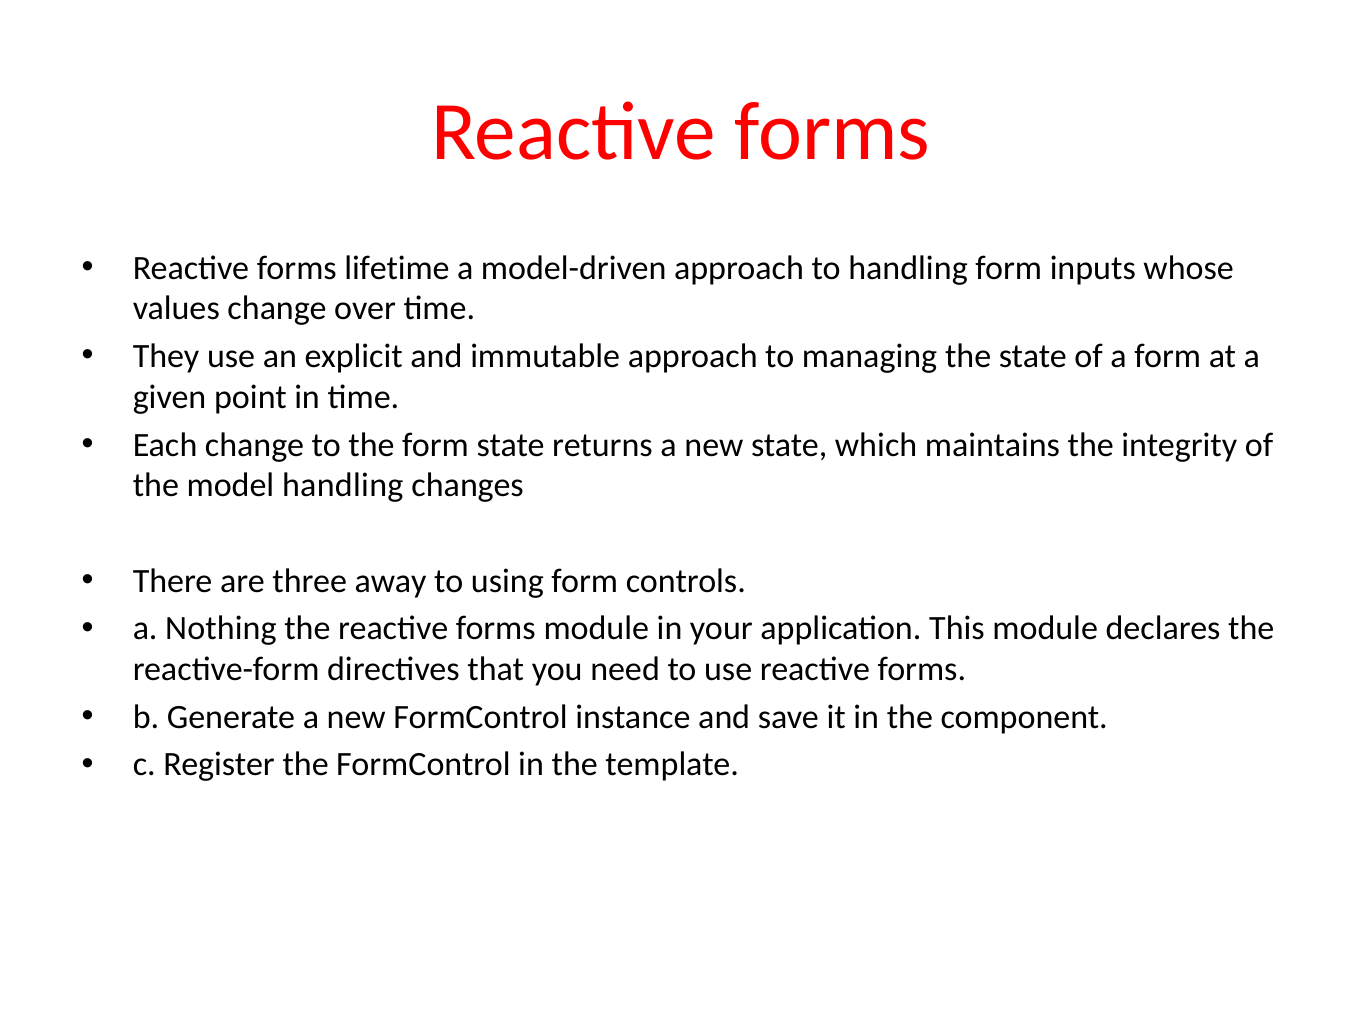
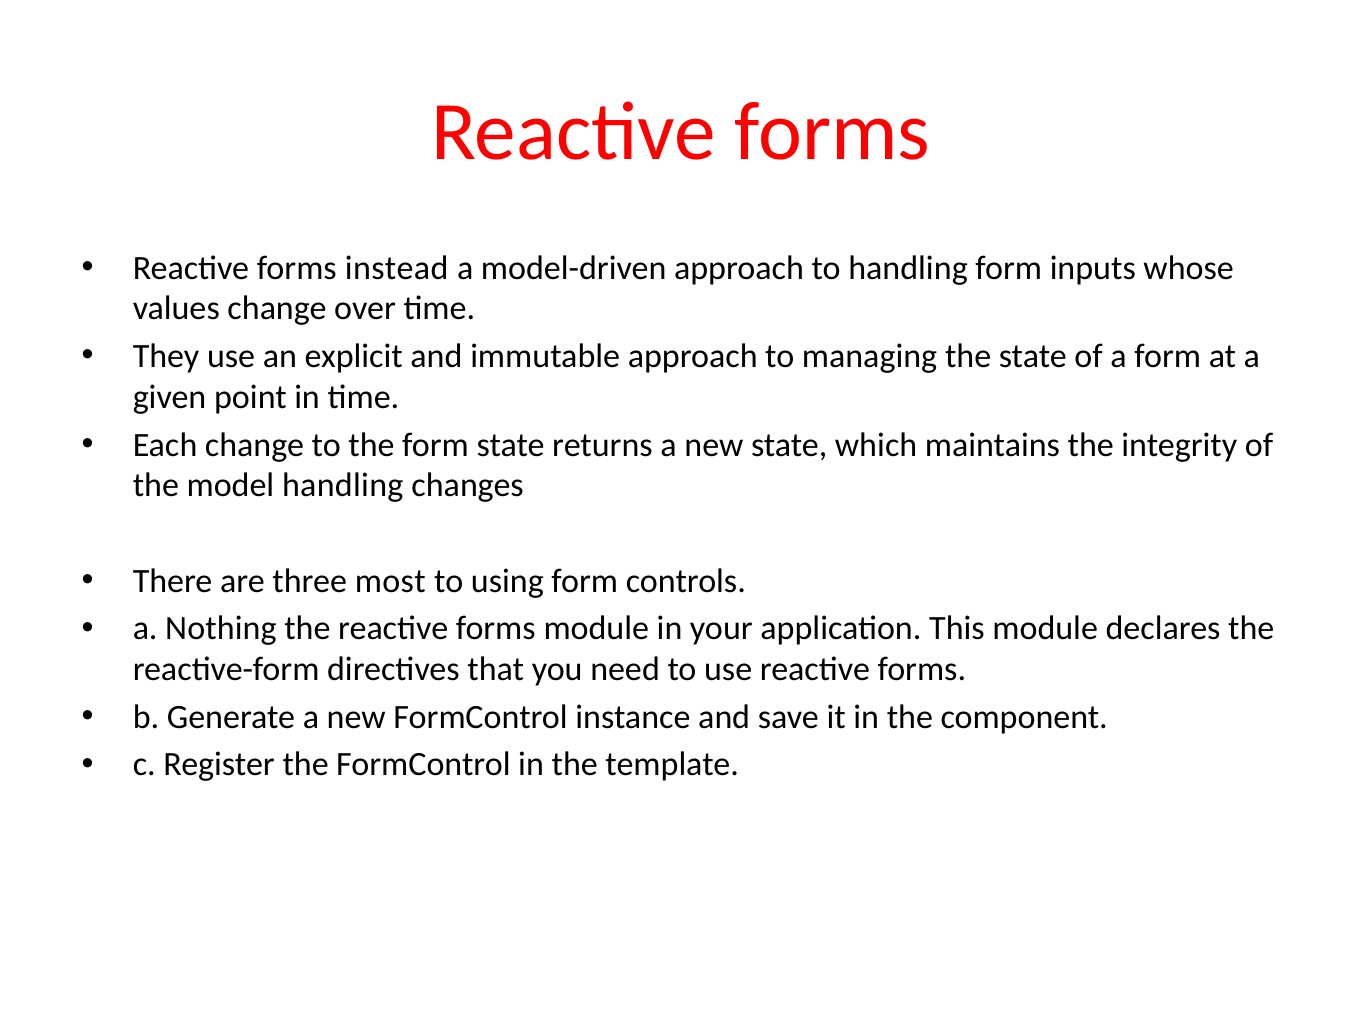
lifetime: lifetime -> instead (397, 268)
away: away -> most (390, 581)
